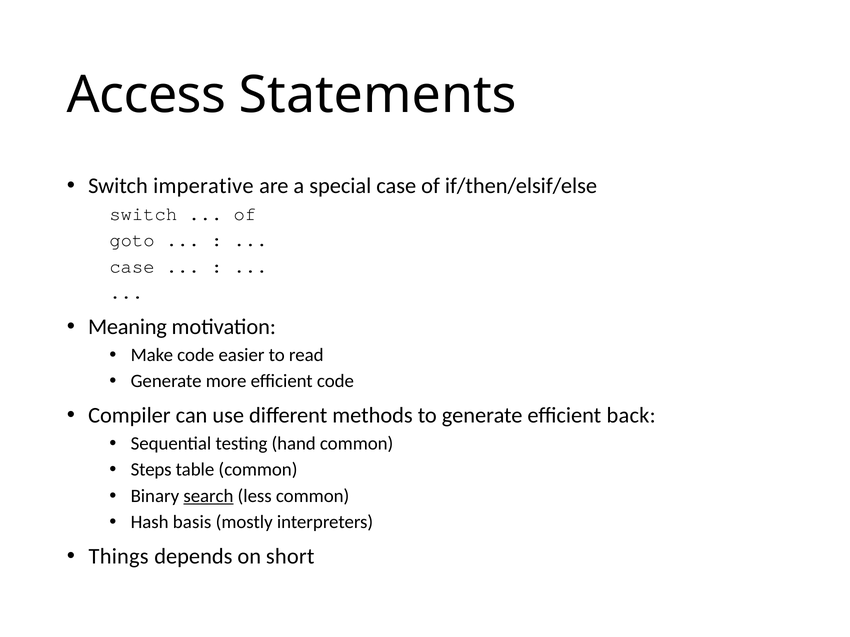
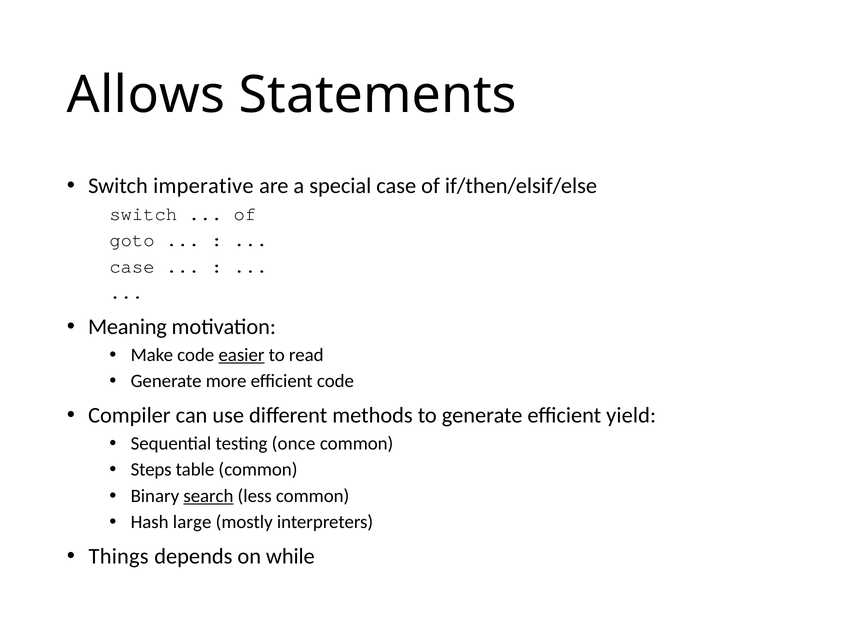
Access: Access -> Allows (146, 95)
easier underline: none -> present (241, 355)
back: back -> yield (631, 416)
hand: hand -> once (294, 444)
basis: basis -> large (192, 523)
short: short -> while (290, 557)
